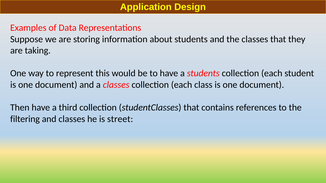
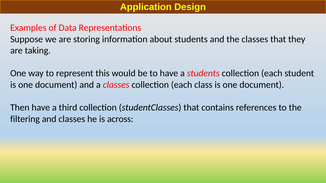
street: street -> across (120, 119)
